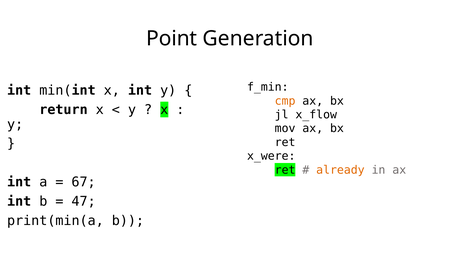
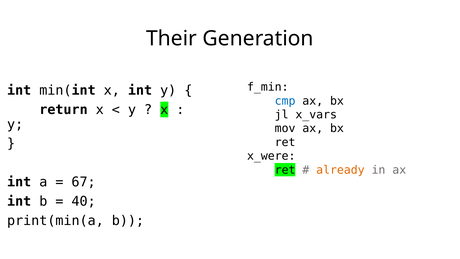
Point: Point -> Their (172, 39)
cmp colour: orange -> blue (285, 101)
x_flow: x_flow -> x_vars (316, 115)
47: 47 -> 40 (84, 201)
